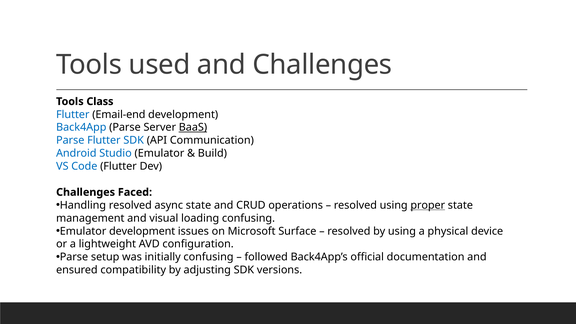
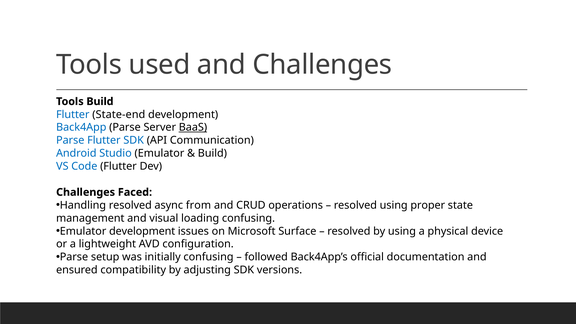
Tools Class: Class -> Build (100, 102)
Email-end: Email-end -> State-end (119, 114)
async state: state -> from (198, 205)
proper underline: present -> none (428, 205)
